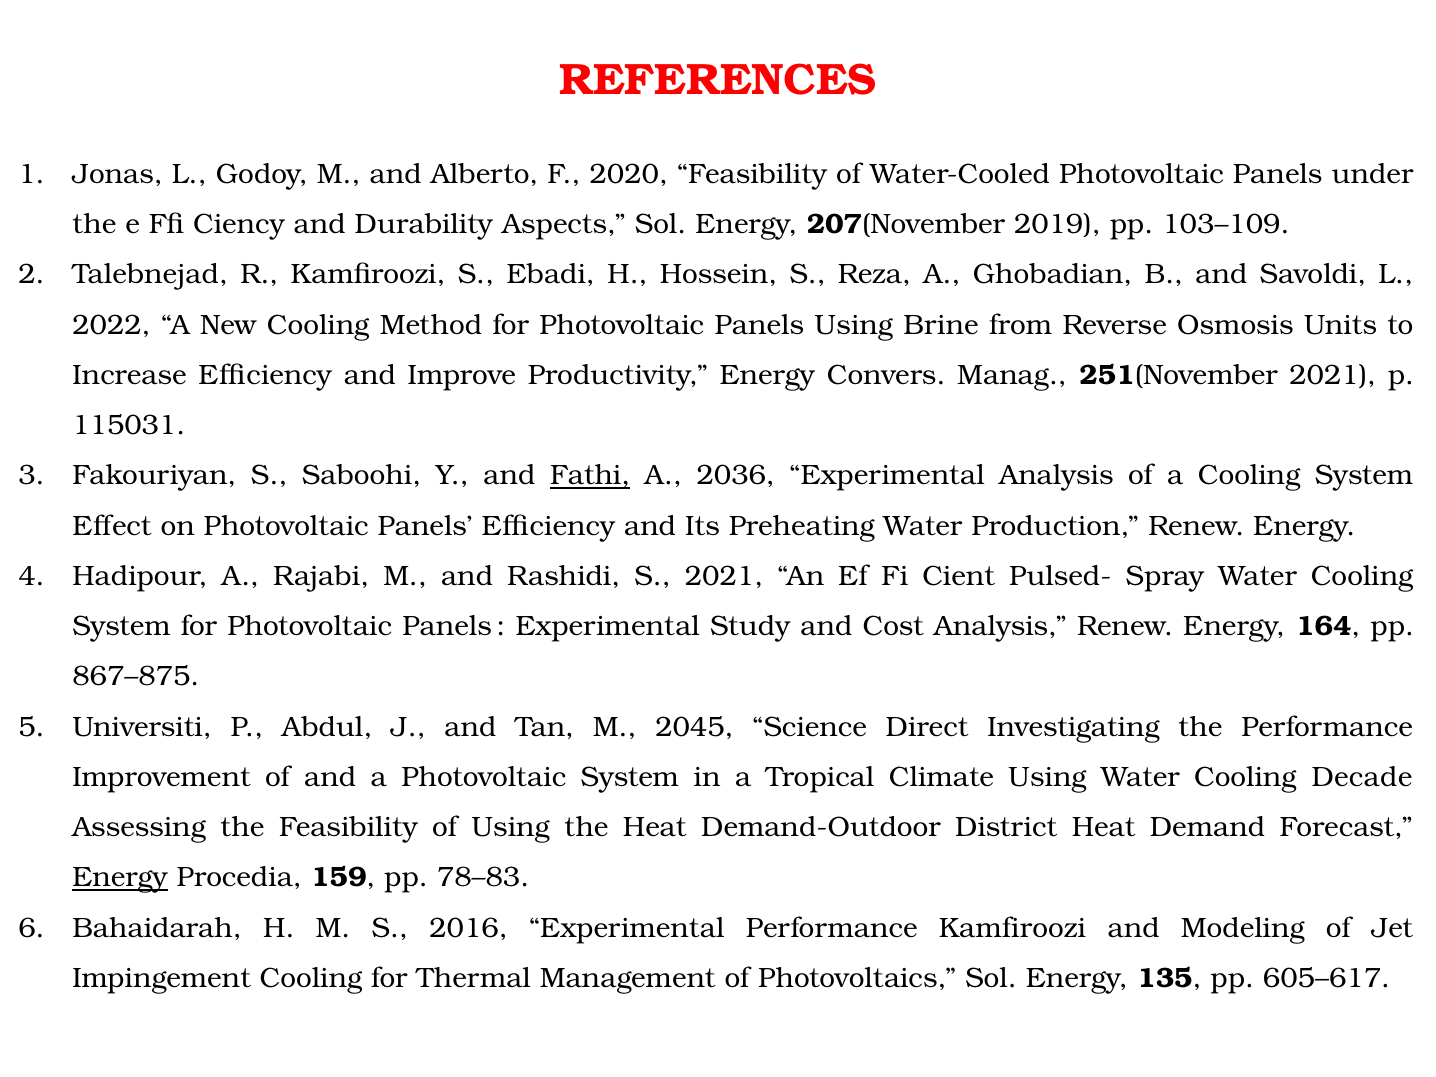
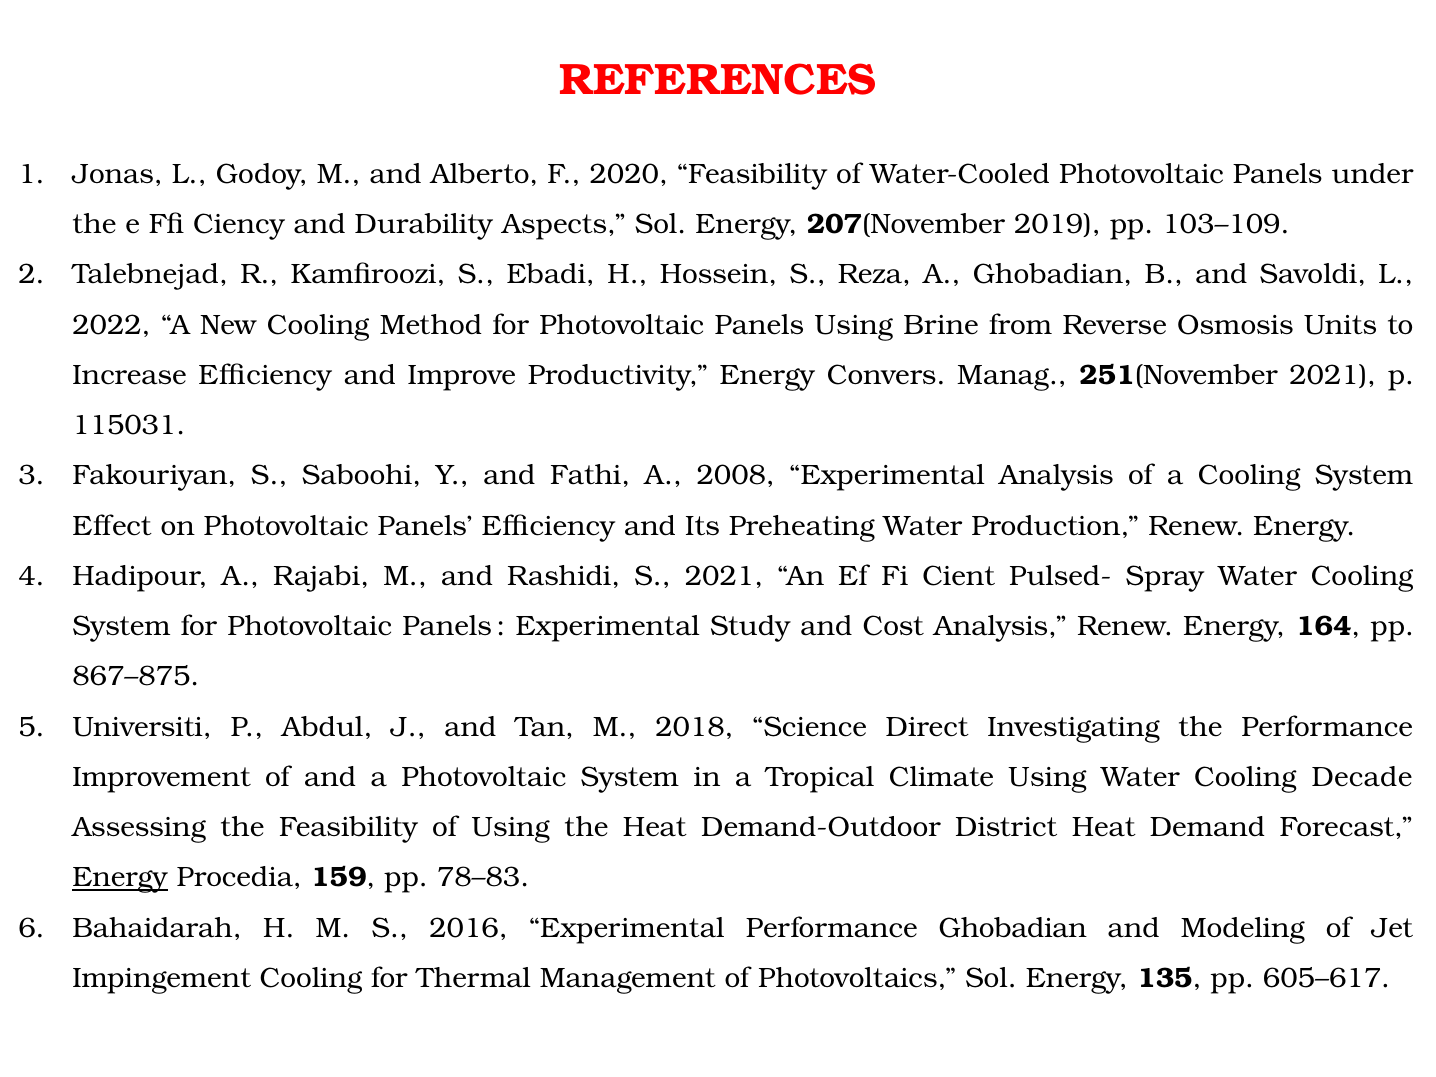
Fathi underline: present -> none (590, 476)
2036: 2036 -> 2008 (736, 476)
2045: 2045 -> 2018 (694, 727)
Performance Kamfiroozi: Kamfiroozi -> Ghobadian (1013, 928)
